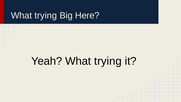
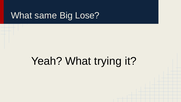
trying: trying -> same (46, 15)
Here: Here -> Lose (87, 15)
